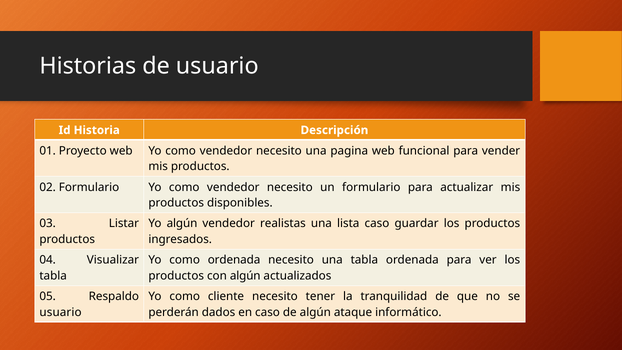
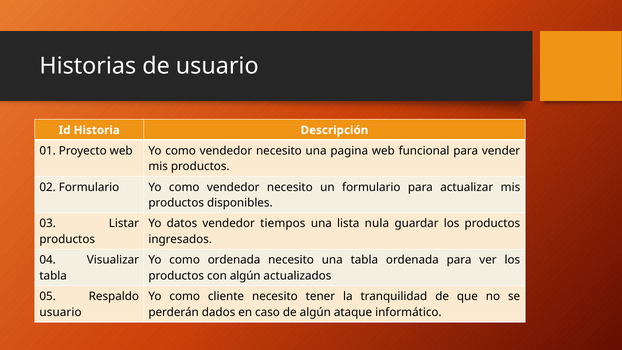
Yo algún: algún -> datos (182, 224)
realistas: realistas -> tiempos (283, 224)
lista caso: caso -> nula (377, 224)
